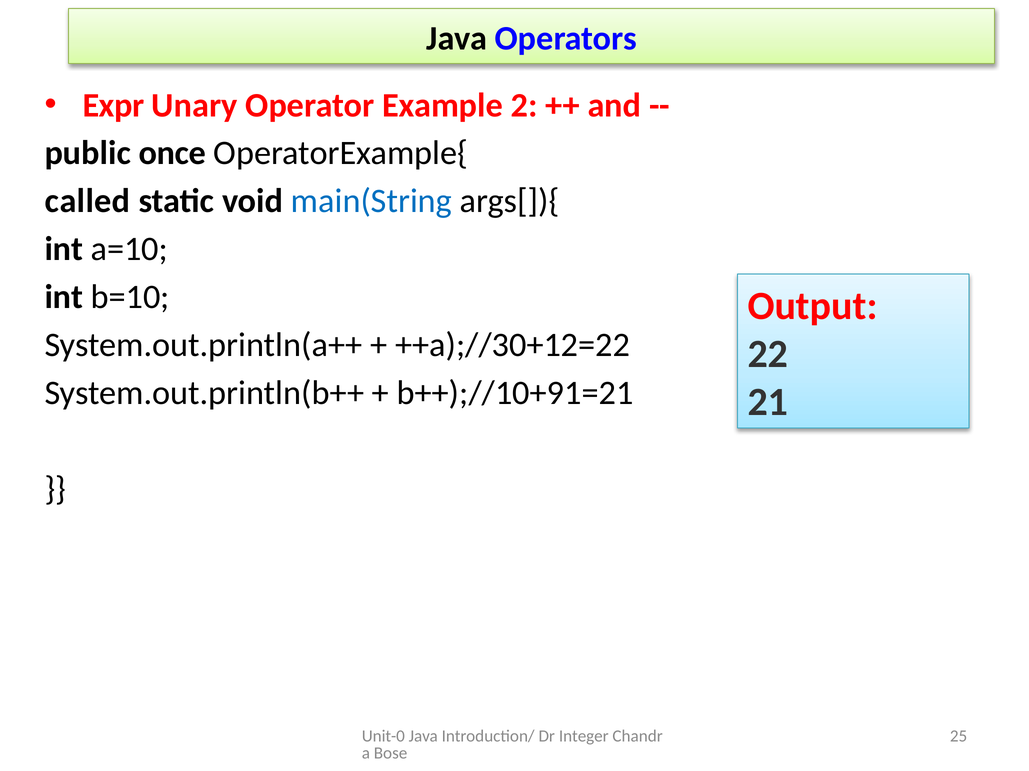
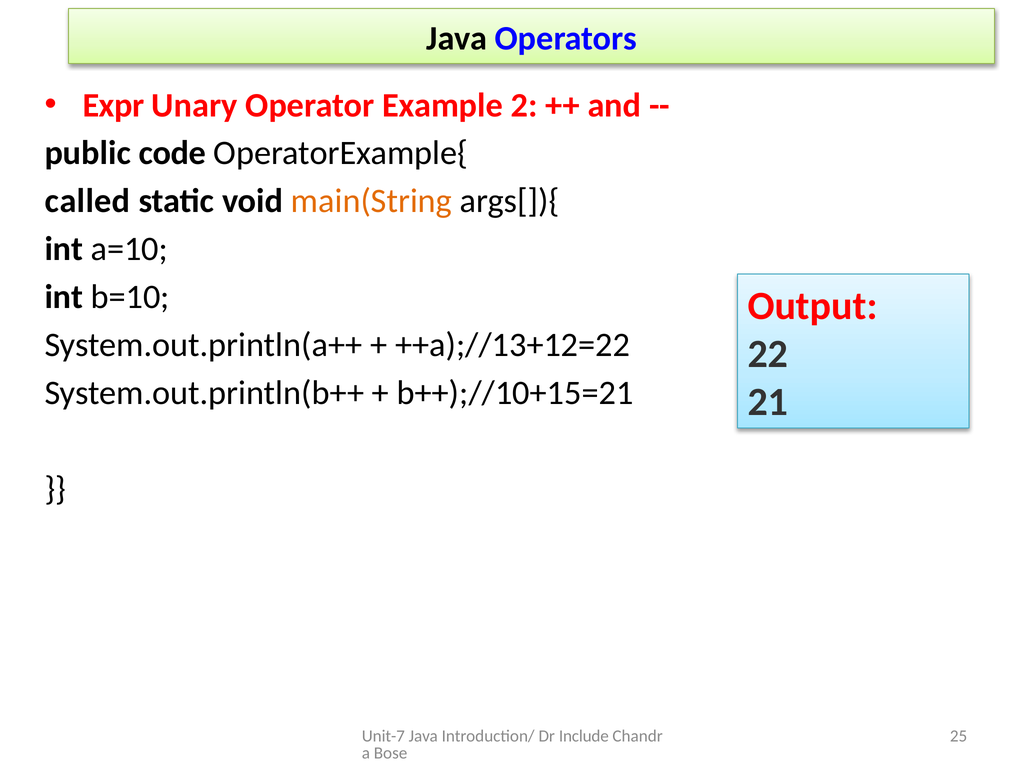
once: once -> code (172, 153)
main(String colour: blue -> orange (371, 201)
++a);//30+12=22: ++a);//30+12=22 -> ++a);//13+12=22 (513, 345)
b++);//10+91=21: b++);//10+91=21 -> b++);//10+15=21 (515, 393)
Unit-0: Unit-0 -> Unit-7 (383, 737)
Integer: Integer -> Include (584, 737)
